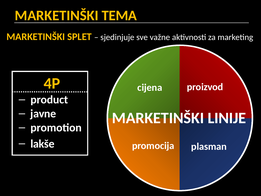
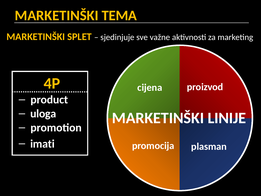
javne: javne -> uloga (43, 114)
lakše: lakše -> imati (42, 144)
